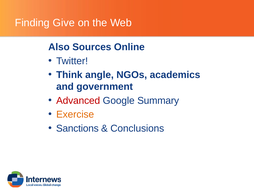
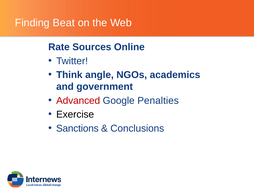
Give: Give -> Beat (64, 23)
Also: Also -> Rate (59, 47)
Summary: Summary -> Penalties (158, 100)
Exercise colour: orange -> black (75, 114)
